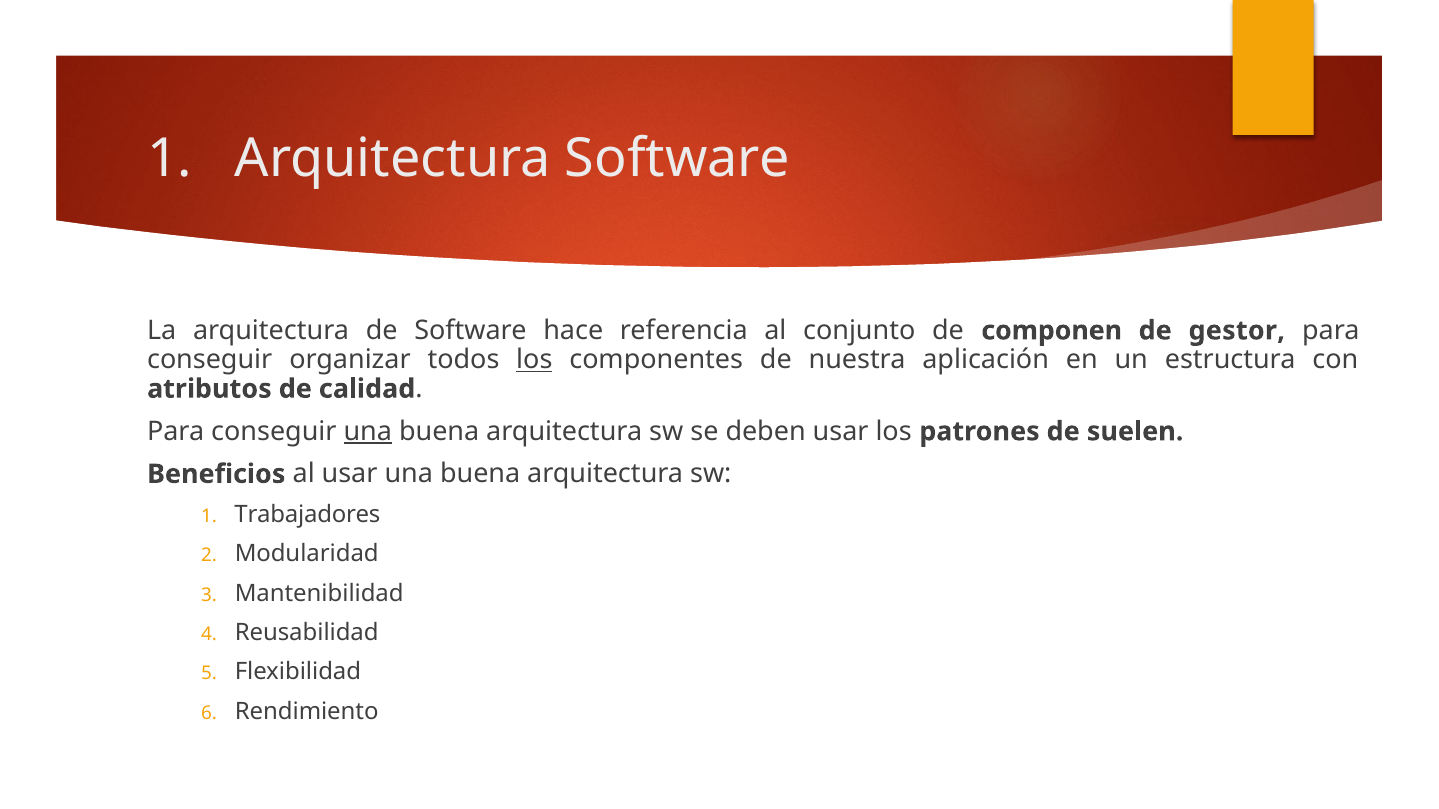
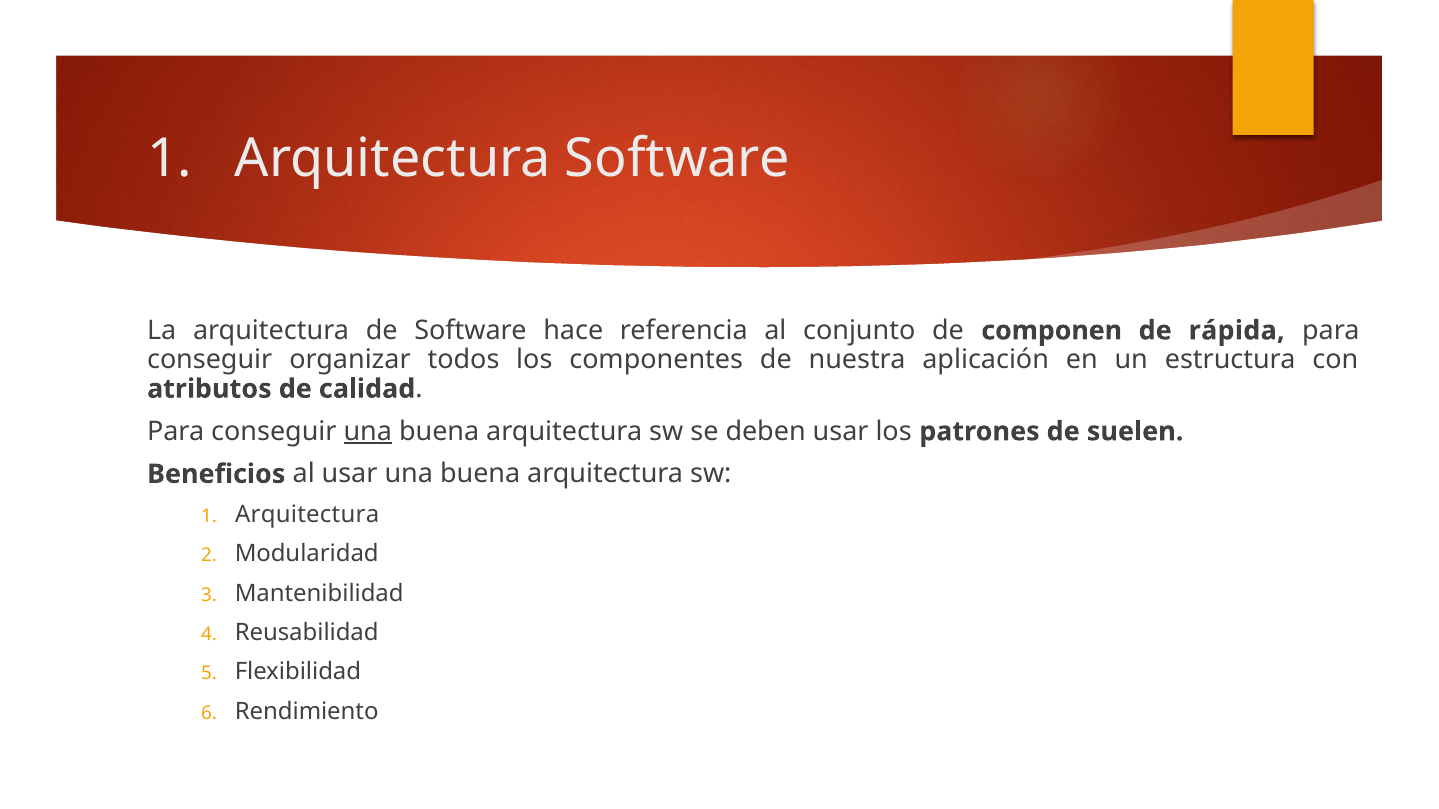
gestor: gestor -> rápida (1237, 331)
los underline: present -> none (534, 360)
Trabajadores: Trabajadores -> Arquitectura (307, 515)
